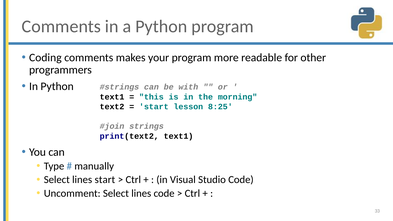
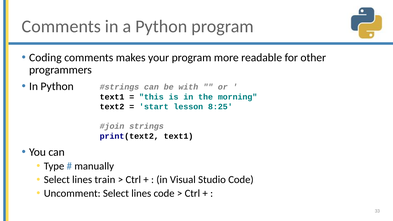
lines start: start -> train (105, 180)
